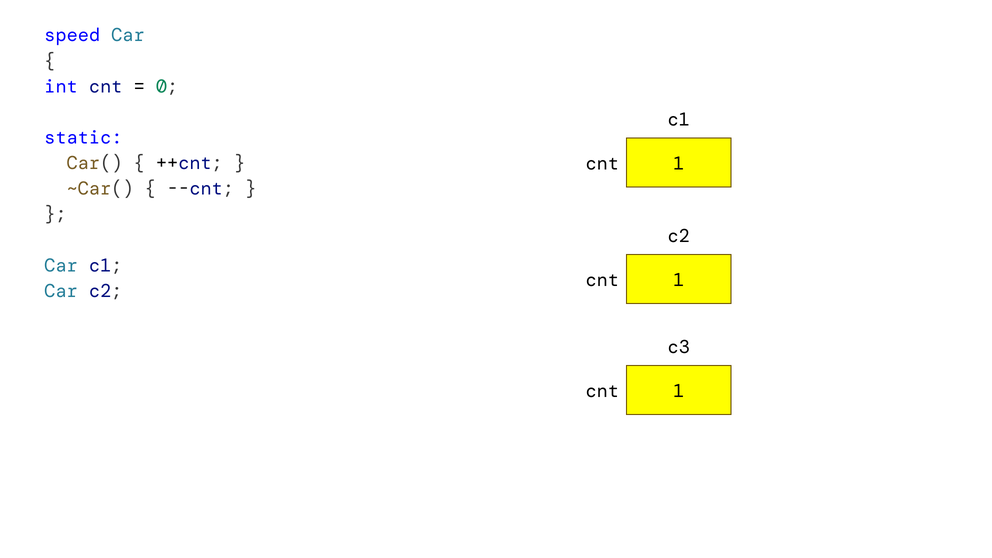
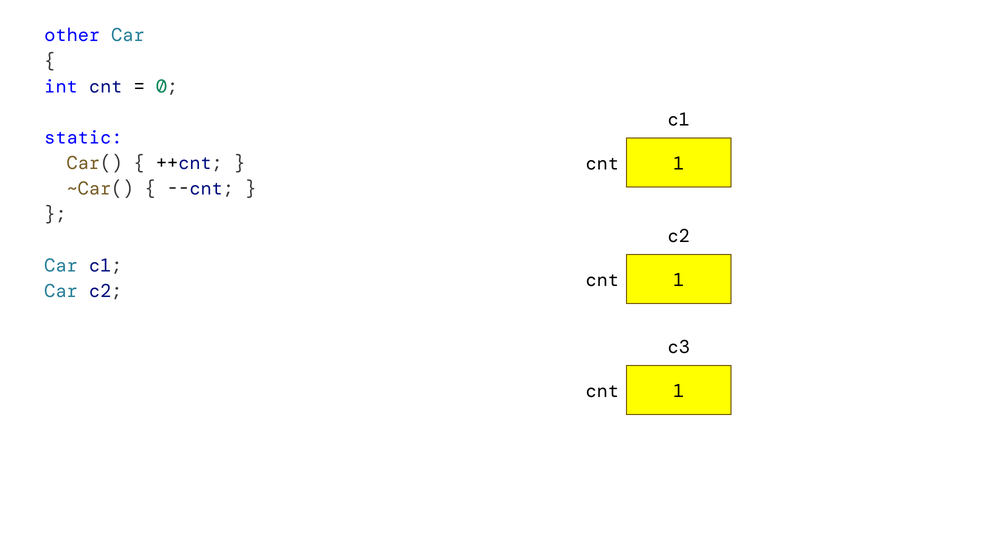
speed: speed -> other (72, 35)
